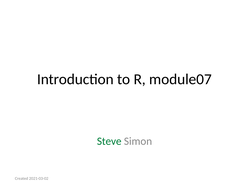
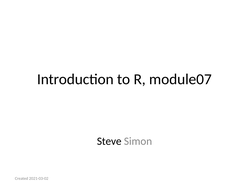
Steve colour: green -> black (109, 141)
